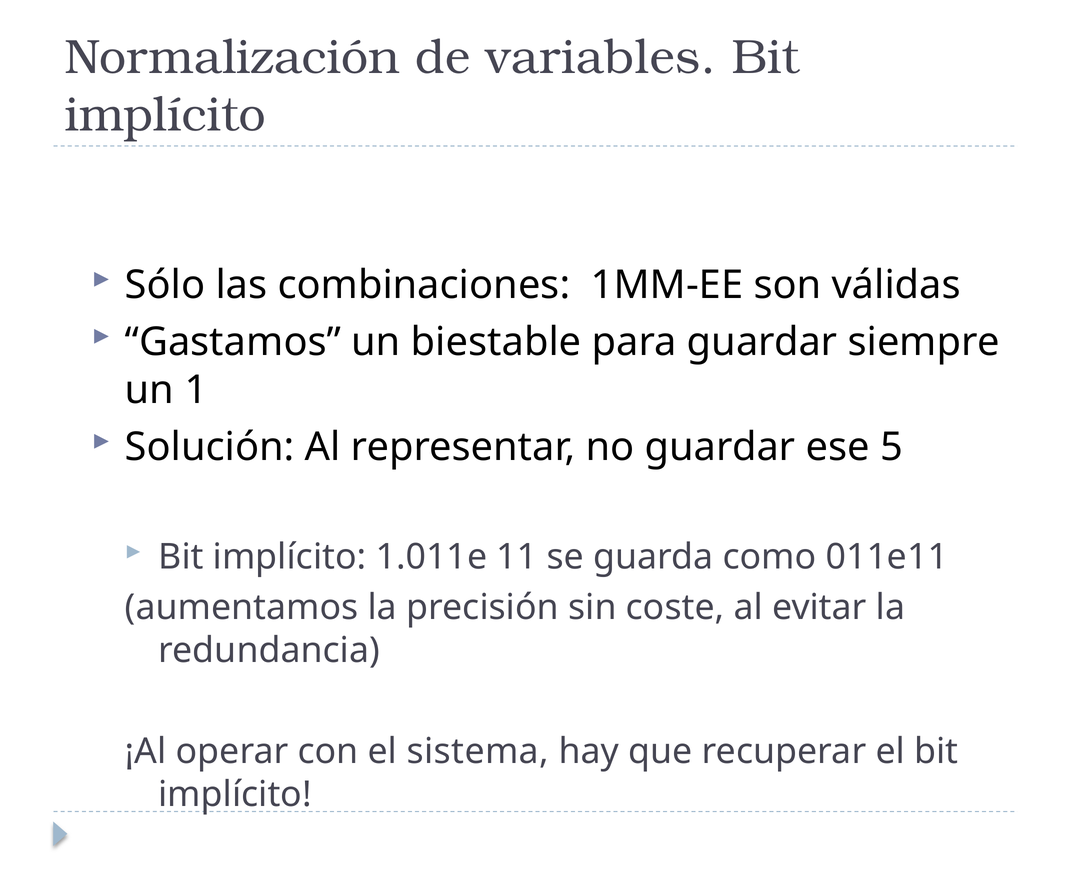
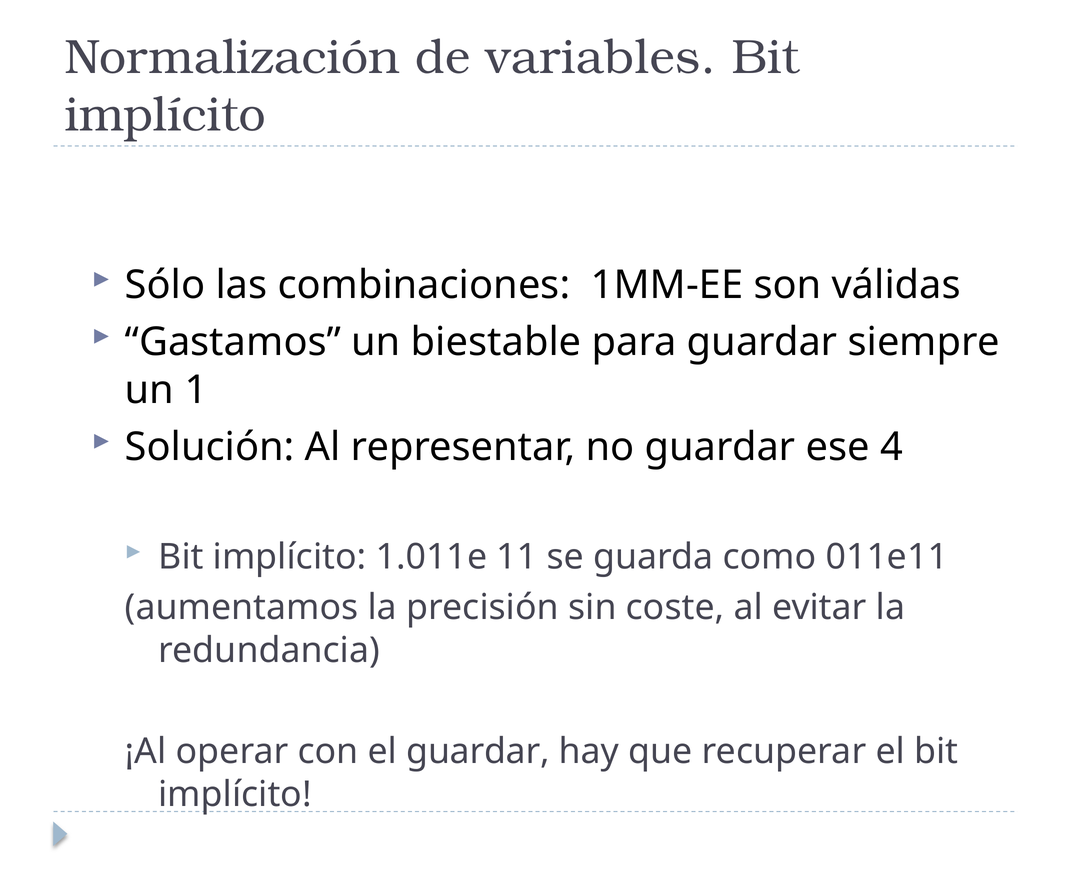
5: 5 -> 4 (892, 447)
el sistema: sistema -> guardar (478, 752)
